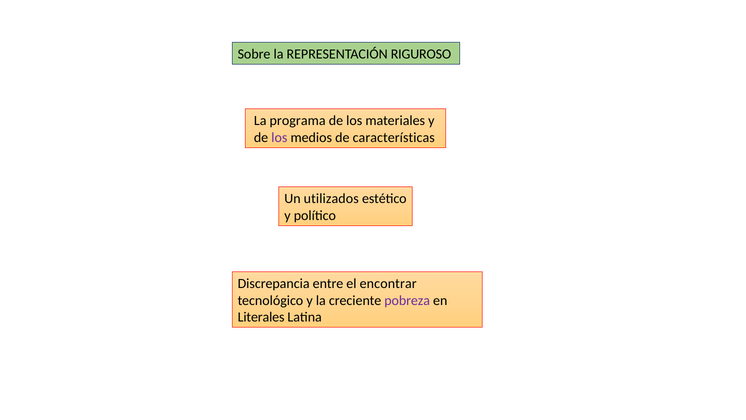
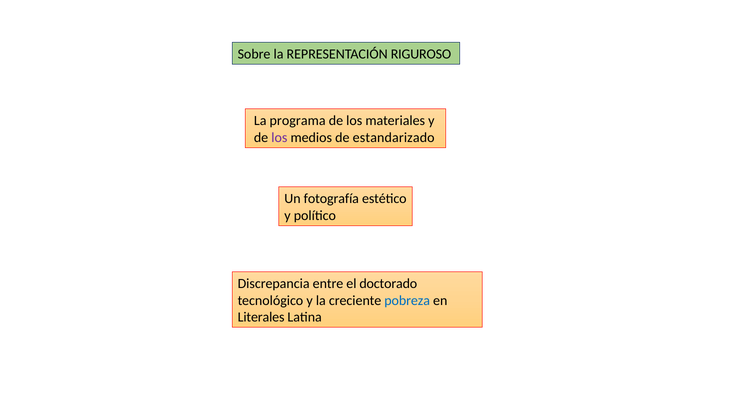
características: características -> estandarizado (394, 138)
utilizados: utilizados -> fotografía (331, 199)
encontrar: encontrar -> doctorado (388, 283)
pobreza colour: purple -> blue (407, 300)
